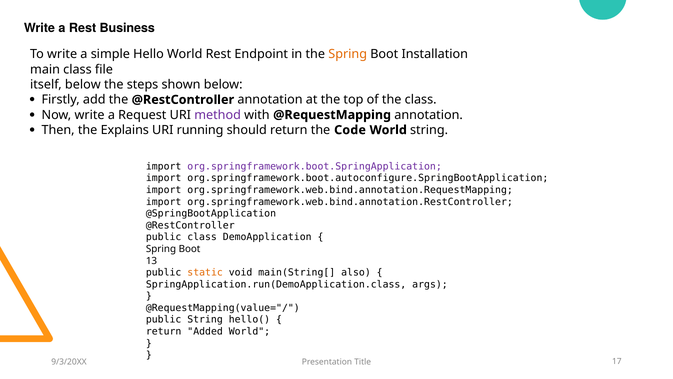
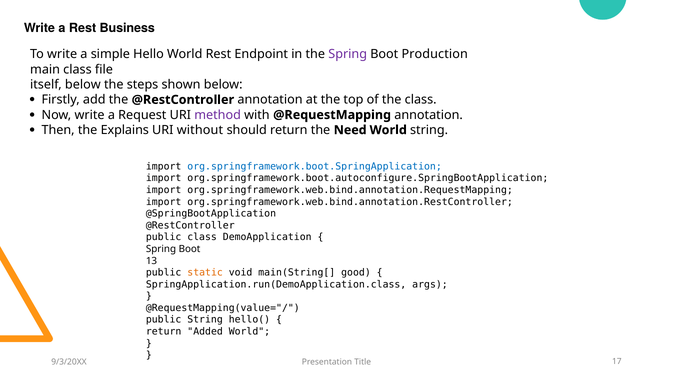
Spring colour: orange -> purple (348, 54)
Installation: Installation -> Production (435, 54)
running: running -> without (200, 130)
Code: Code -> Need (350, 130)
org.springframework.boot.SpringApplication colour: purple -> blue (315, 166)
also: also -> good (356, 272)
